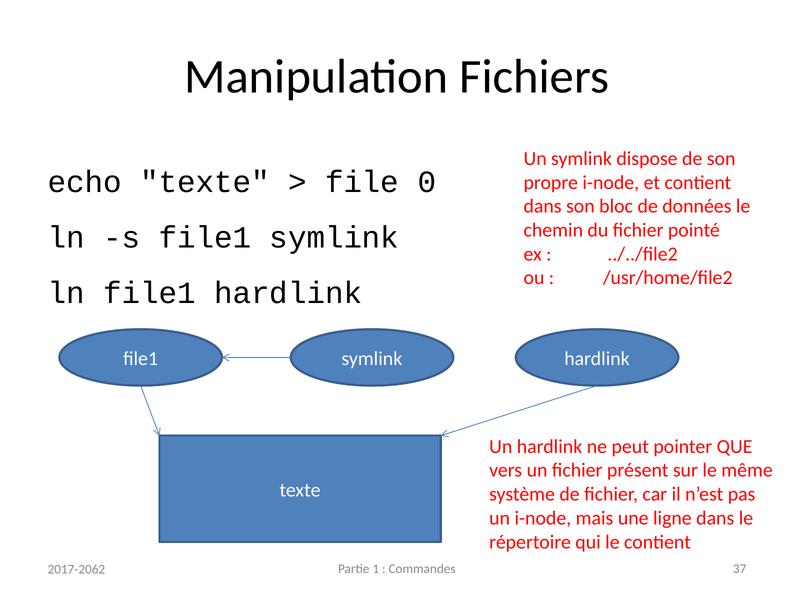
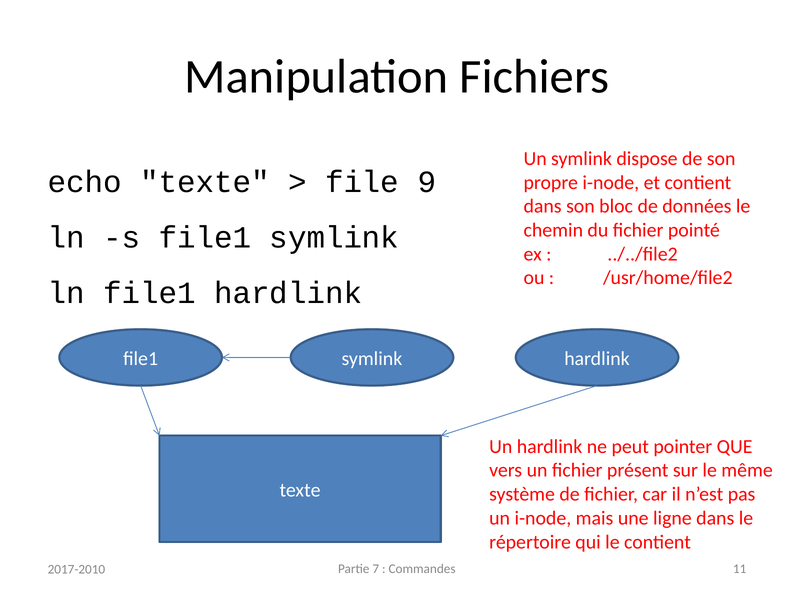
0: 0 -> 9 (427, 182)
1: 1 -> 7 (376, 569)
37: 37 -> 11 (740, 569)
2017-2062: 2017-2062 -> 2017-2010 (76, 569)
